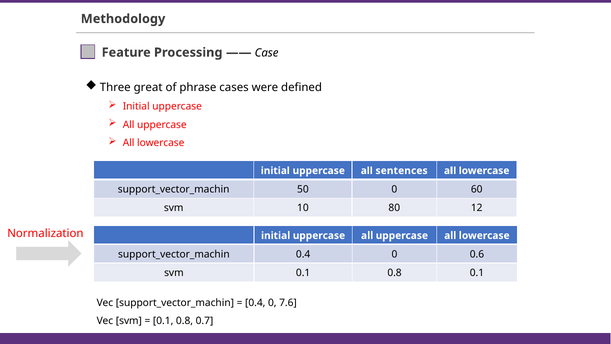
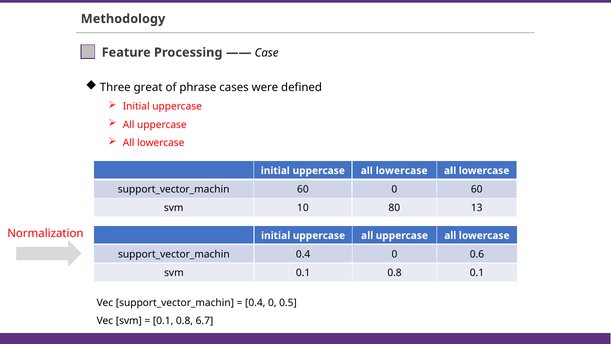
initial uppercase all sentences: sentences -> lowercase (402, 171)
support_vector_machin 50: 50 -> 60 (303, 189)
12: 12 -> 13 (477, 208)
7.6: 7.6 -> 0.5 (288, 302)
0.7: 0.7 -> 6.7 (204, 321)
